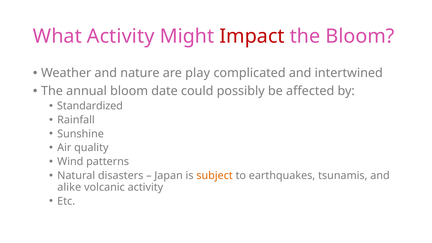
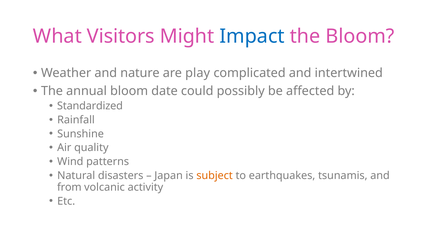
What Activity: Activity -> Visitors (121, 36)
Impact colour: red -> blue (252, 36)
alike: alike -> from (69, 187)
